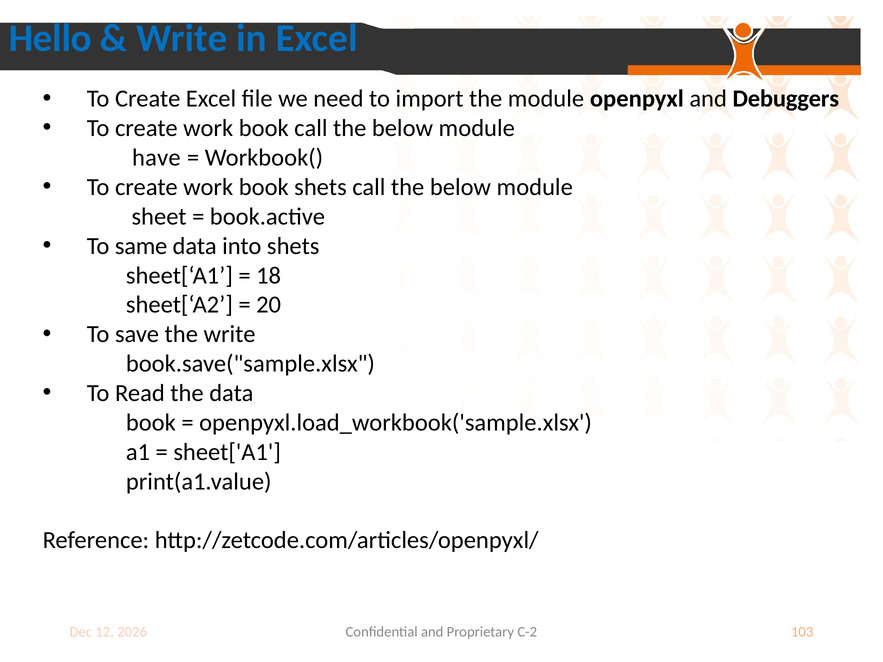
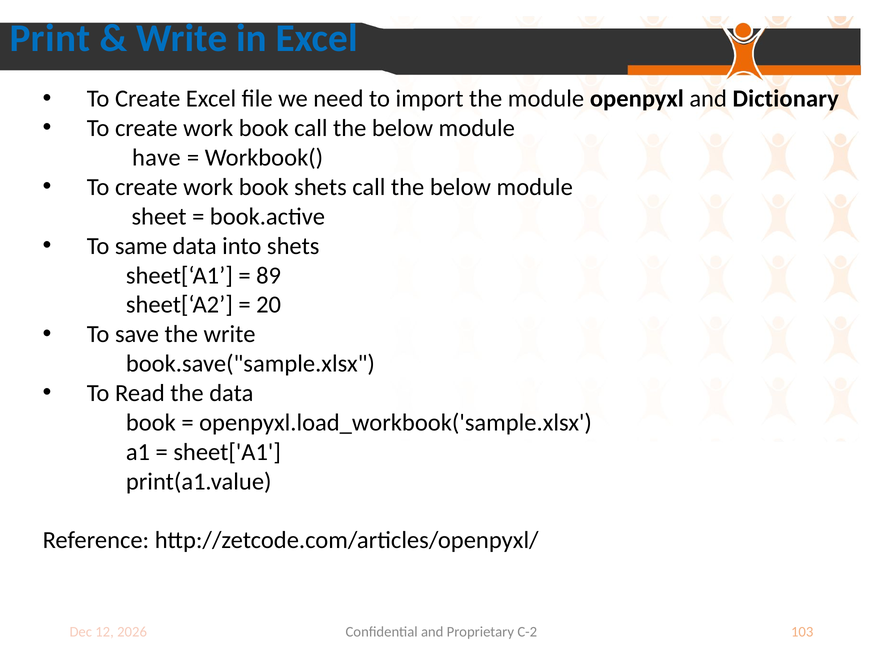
Hello: Hello -> Print (50, 38)
Debuggers: Debuggers -> Dictionary (786, 99)
18: 18 -> 89 (269, 276)
